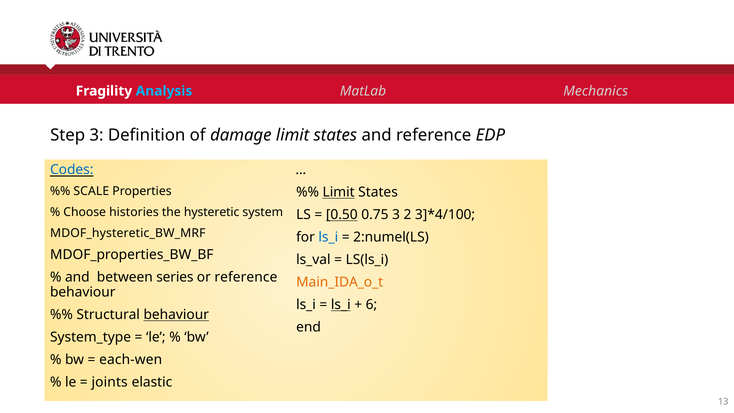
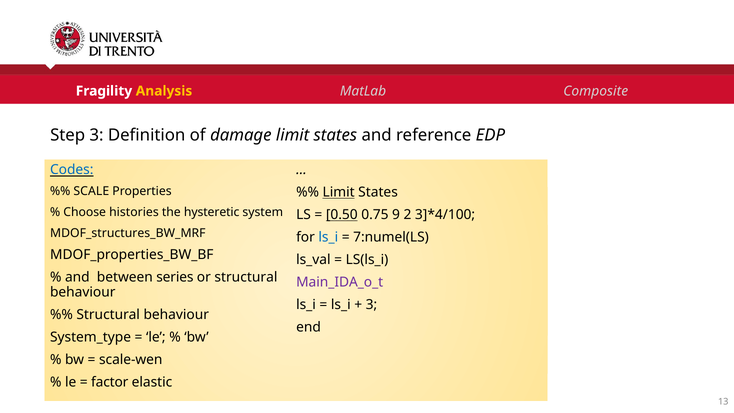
Analysis colour: light blue -> yellow (164, 91)
Mechanics: Mechanics -> Composite (596, 91)
0.75 3: 3 -> 9 (396, 215)
MDOF_hysteretic_BW_MRF: MDOF_hysteretic_BW_MRF -> MDOF_structures_BW_MRF (128, 233)
2:numel(LS: 2:numel(LS -> 7:numel(LS (391, 237)
or reference: reference -> structural (246, 277)
Main_IDA_o_t colour: orange -> purple (340, 282)
ls_i underline: present -> none (341, 305)
6: 6 -> 3 (372, 305)
behaviour underline: present -> none (176, 315)
each-wen: each-wen -> scale-wen (131, 360)
joints: joints -> factor (110, 382)
